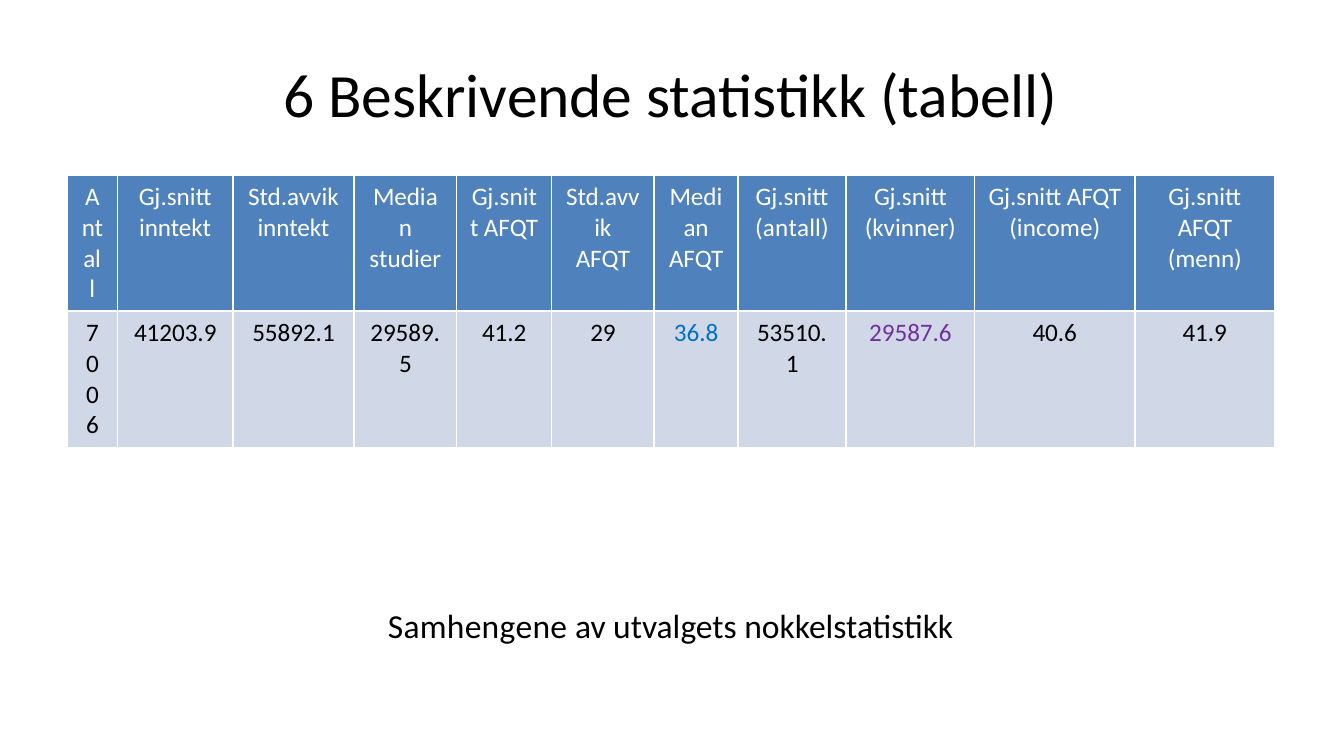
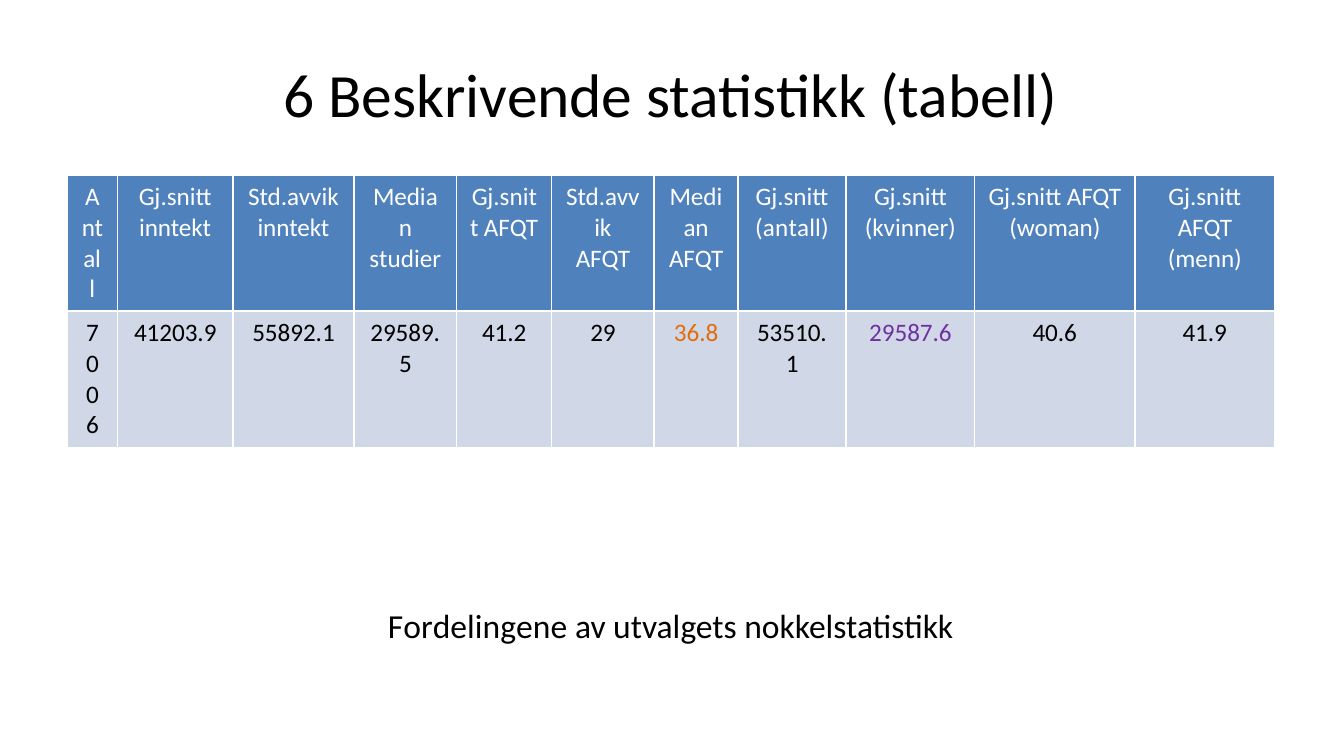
income: income -> woman (1055, 228)
36.8 colour: blue -> orange (696, 334)
Samhengene: Samhengene -> Fordelingene (478, 627)
